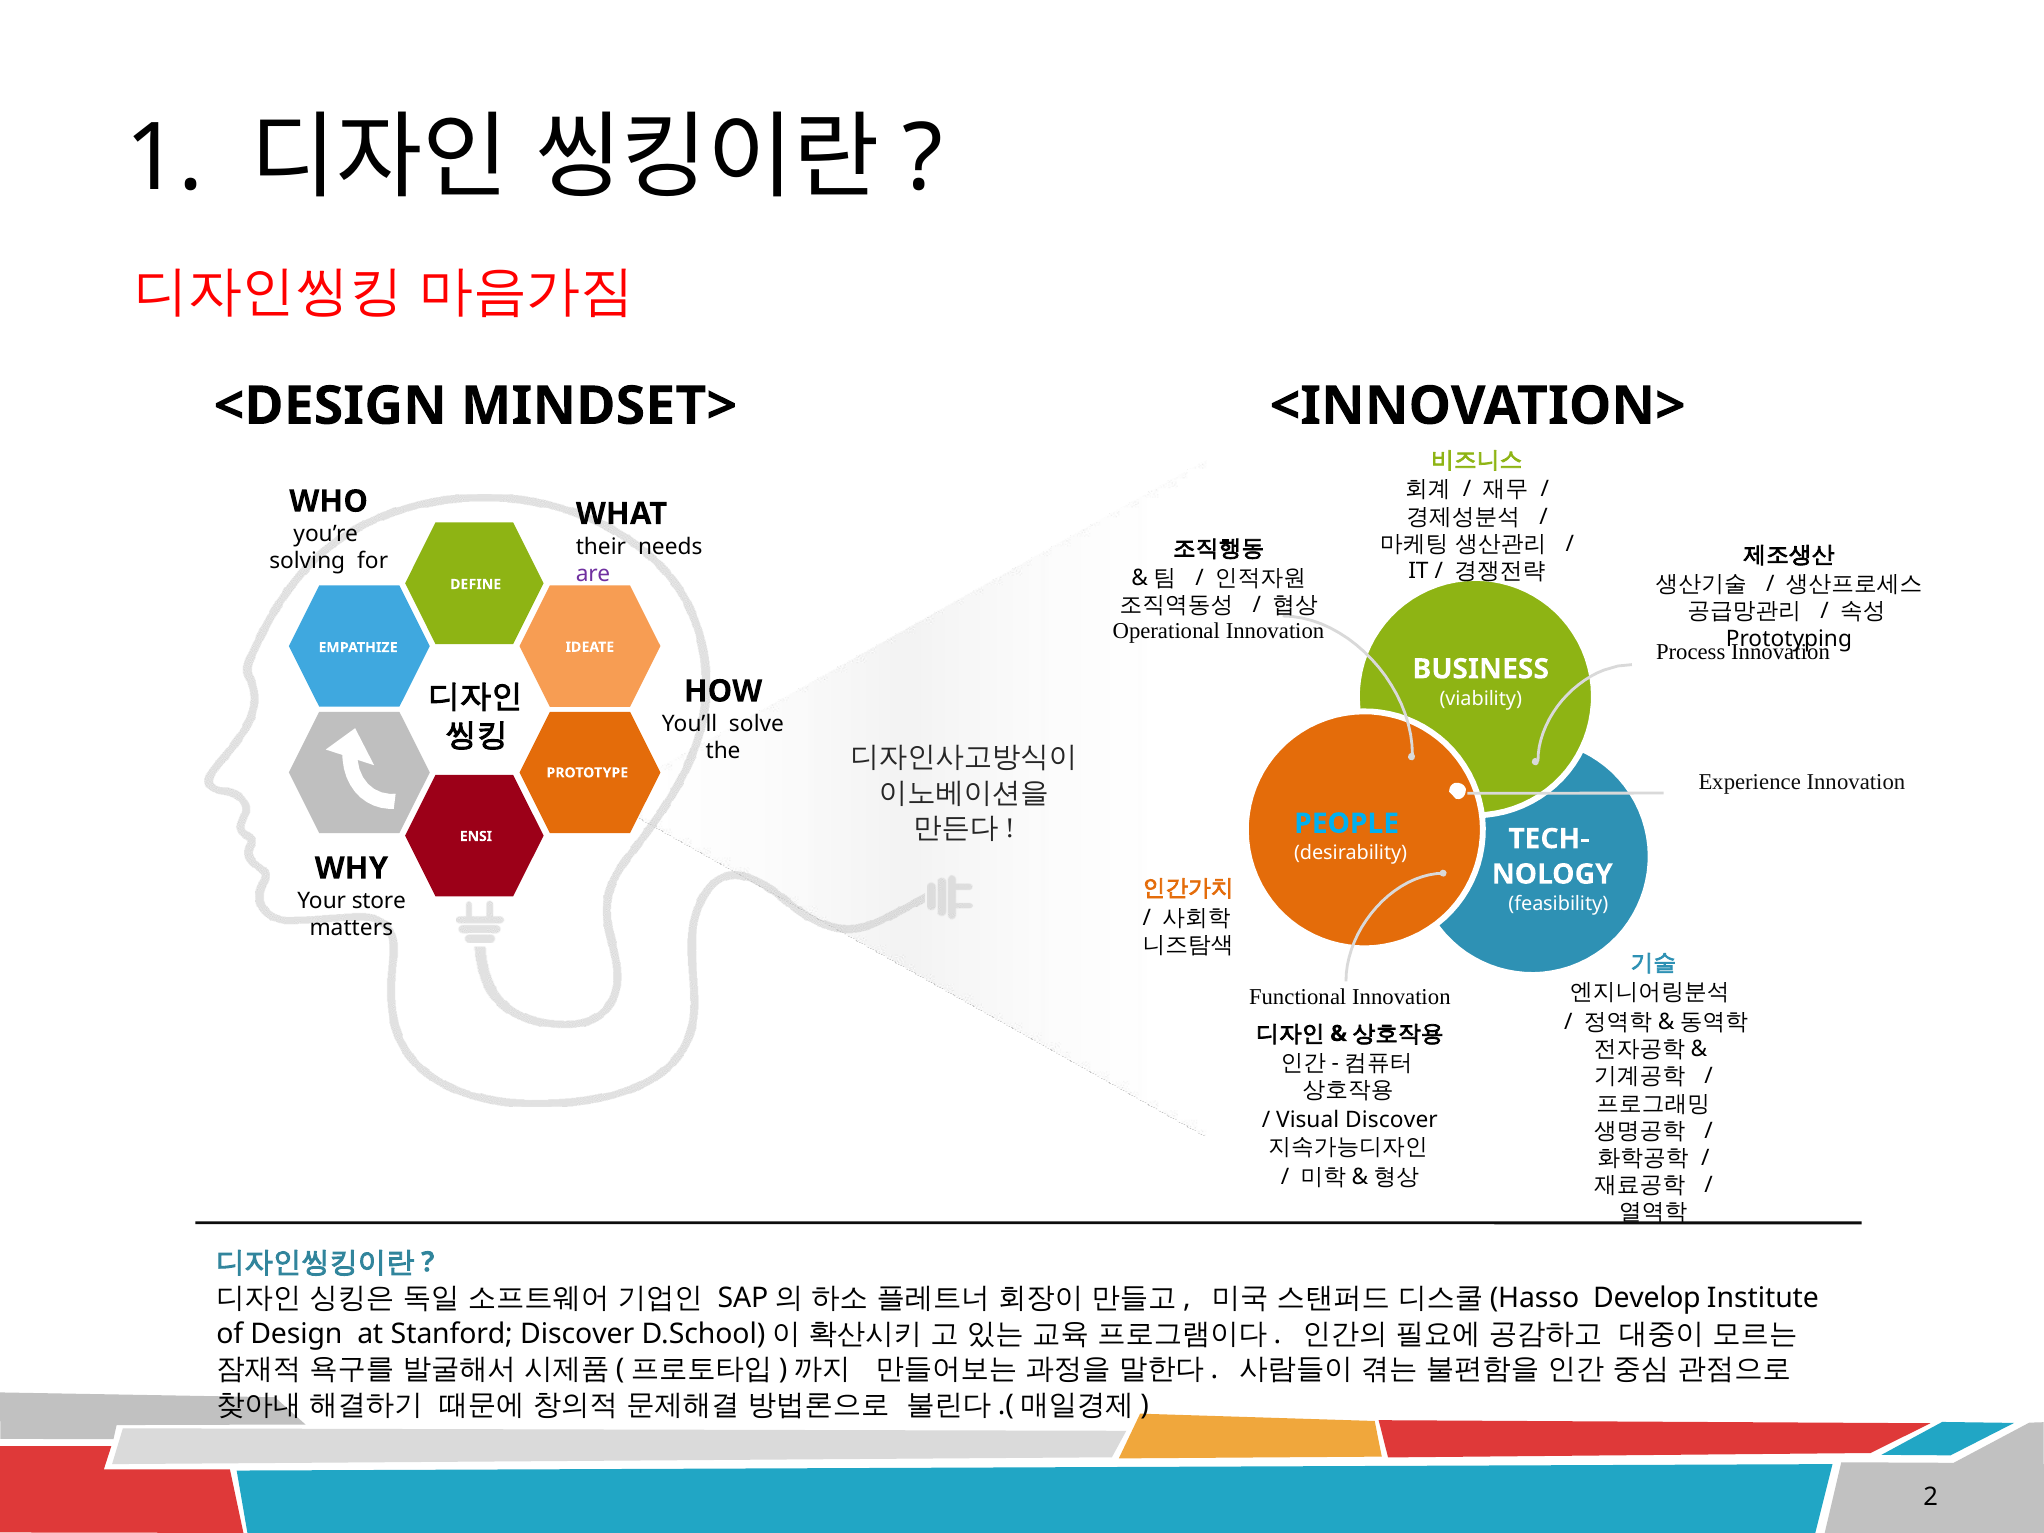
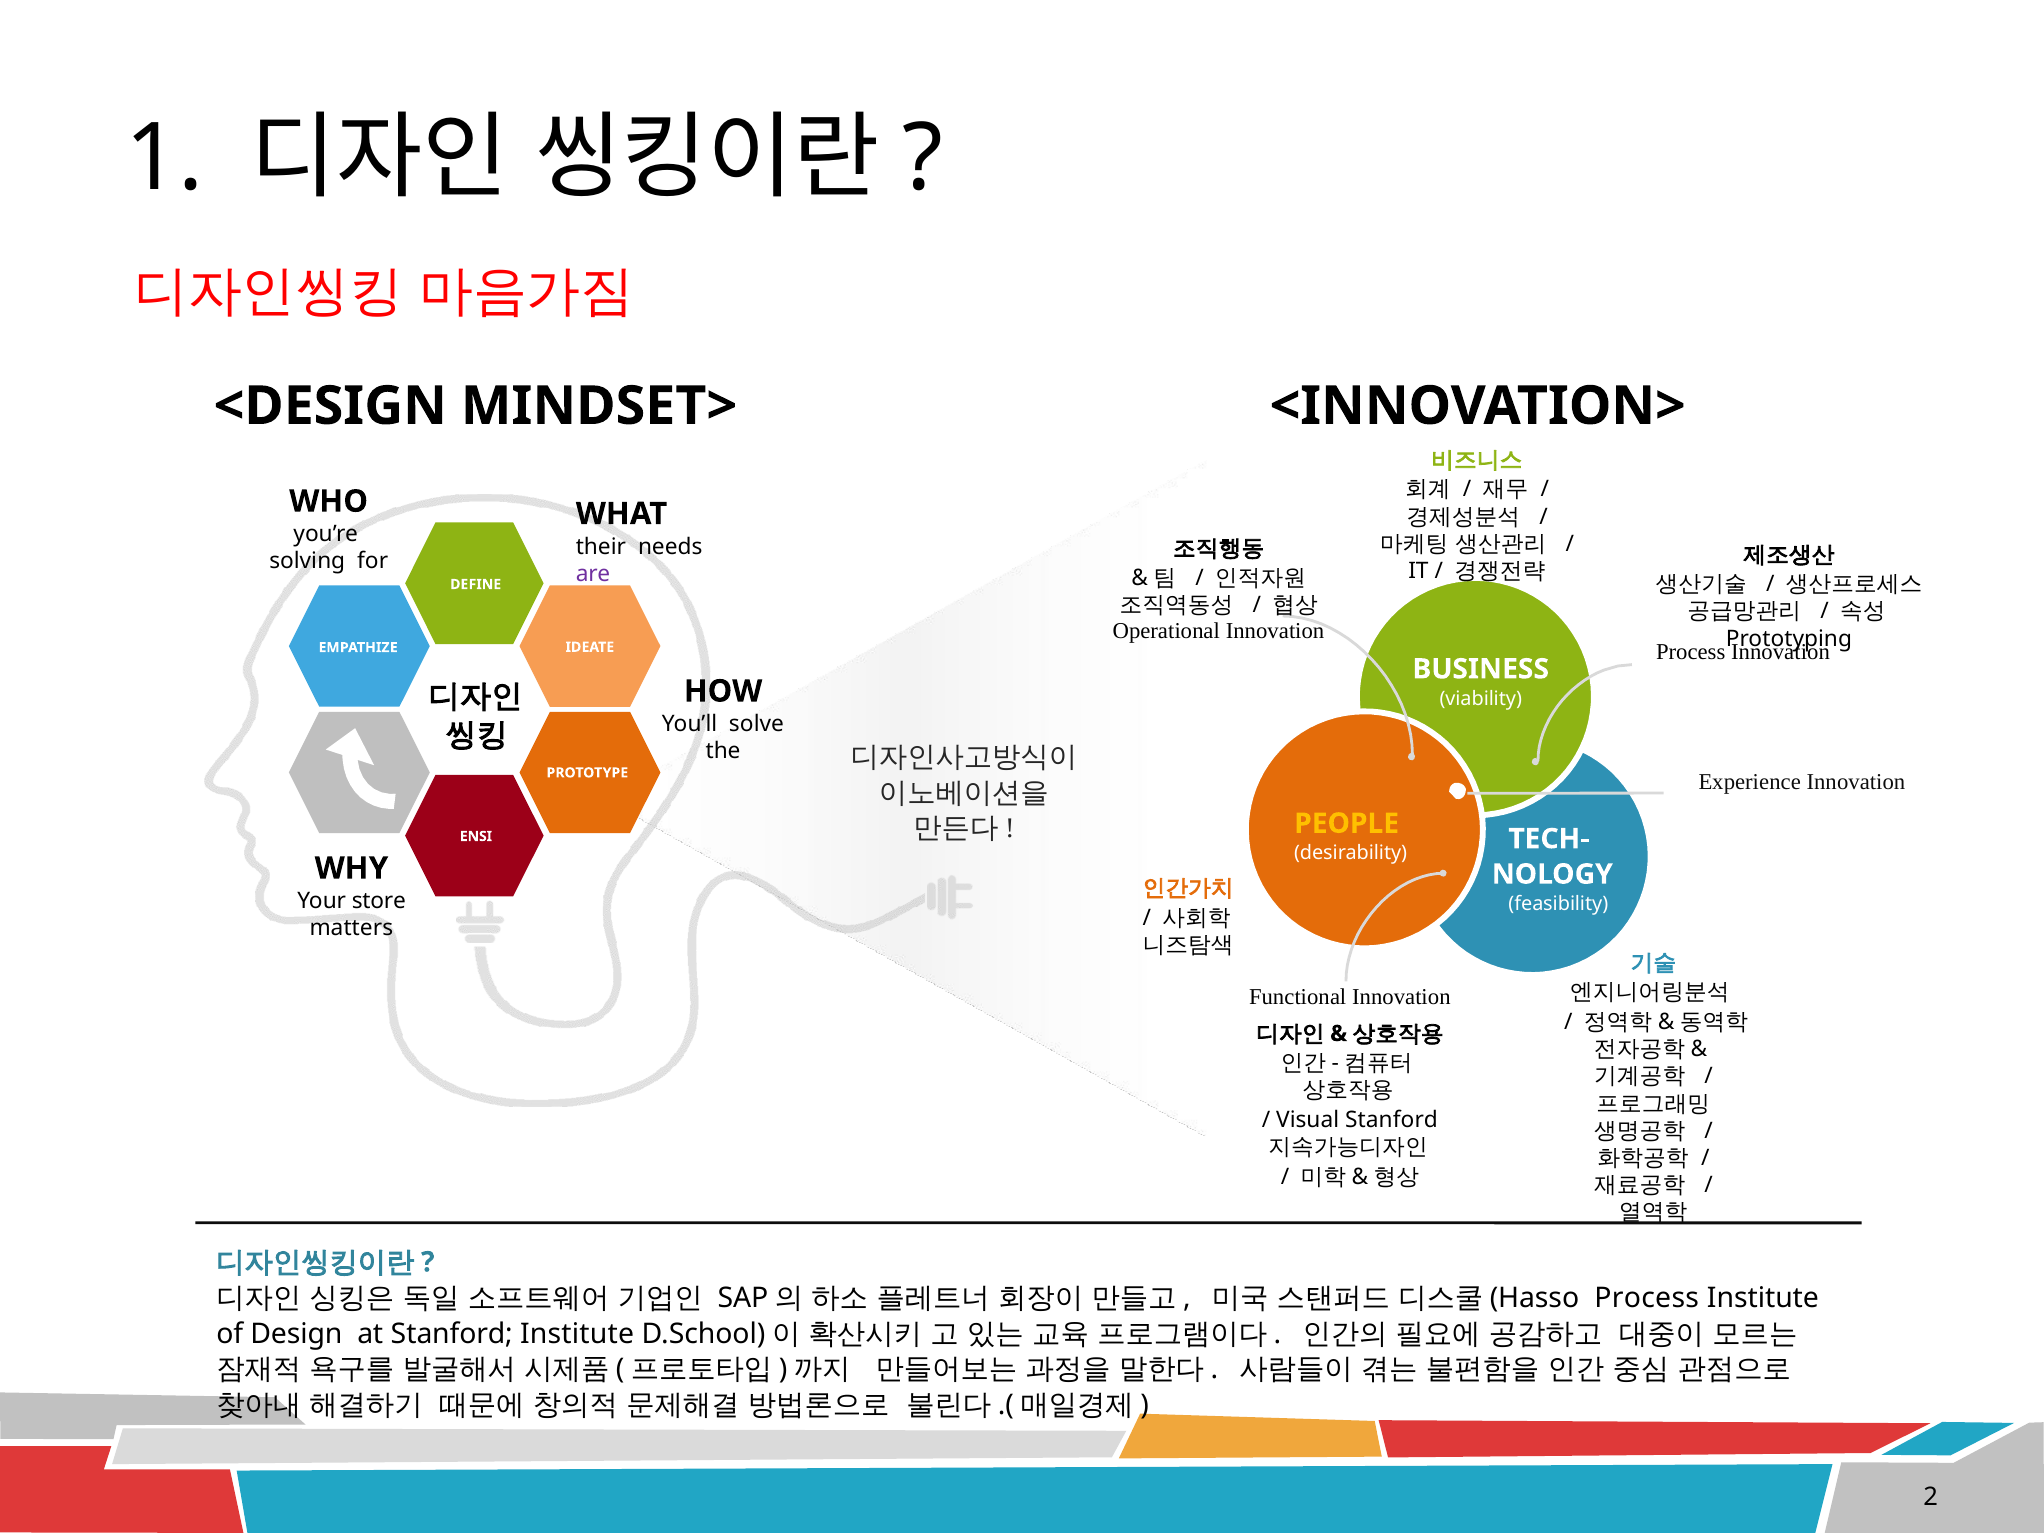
PEOPLE colour: light blue -> yellow (1347, 823)
Visual Discover: Discover -> Stanford (1392, 1120)
Develop: Develop -> Process (1647, 1299)
Stanford Discover: Discover -> Institute (577, 1334)
